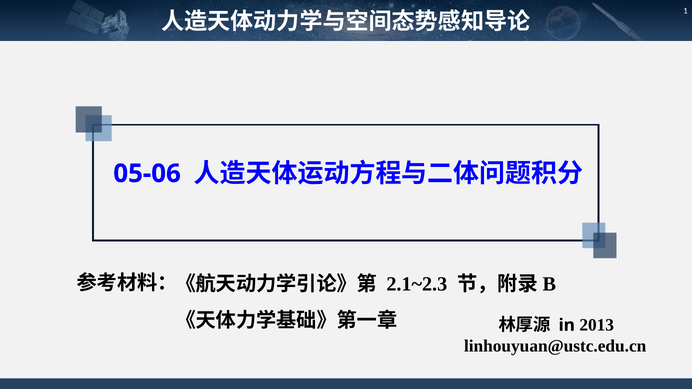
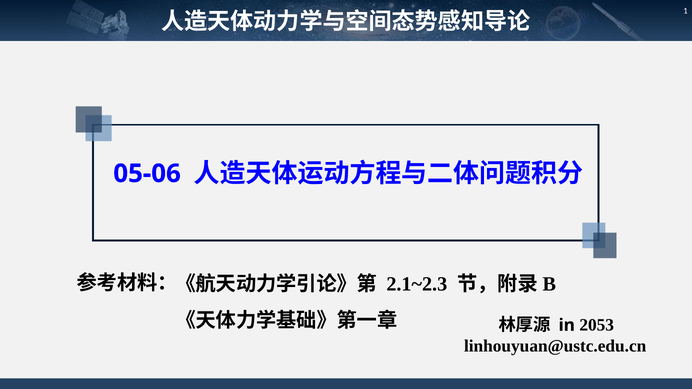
2013: 2013 -> 2053 (597, 325)
